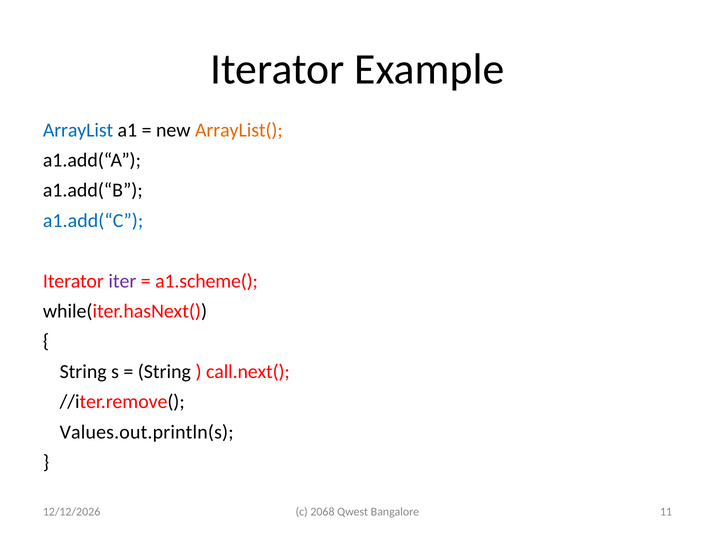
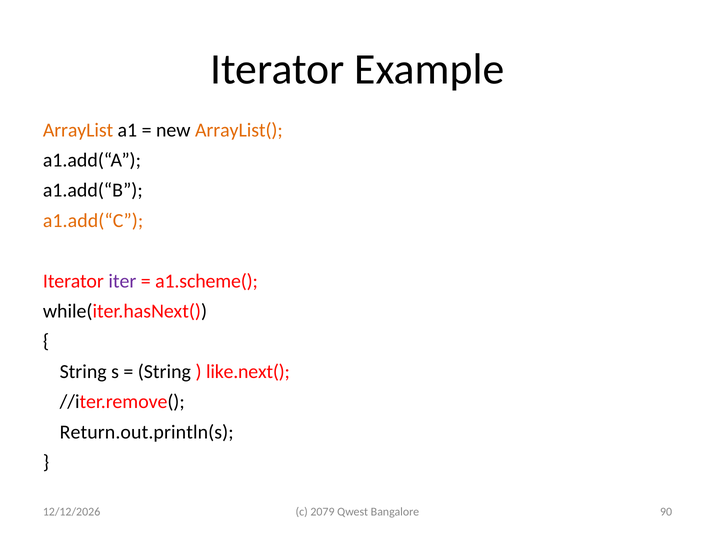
ArrayList colour: blue -> orange (78, 130)
a1.add(“C colour: blue -> orange (93, 221)
call.next(: call.next( -> like.next( (248, 372)
Values.out.println(s: Values.out.println(s -> Return.out.println(s (147, 432)
2068: 2068 -> 2079 (322, 512)
11: 11 -> 90 (666, 512)
